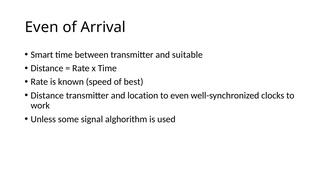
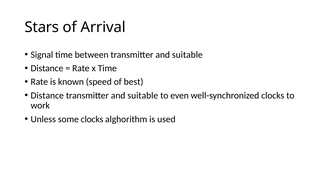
Even: Even -> Stars (42, 27)
Smart: Smart -> Signal (42, 55)
location: location -> suitable (143, 95)
some signal: signal -> clocks (92, 119)
